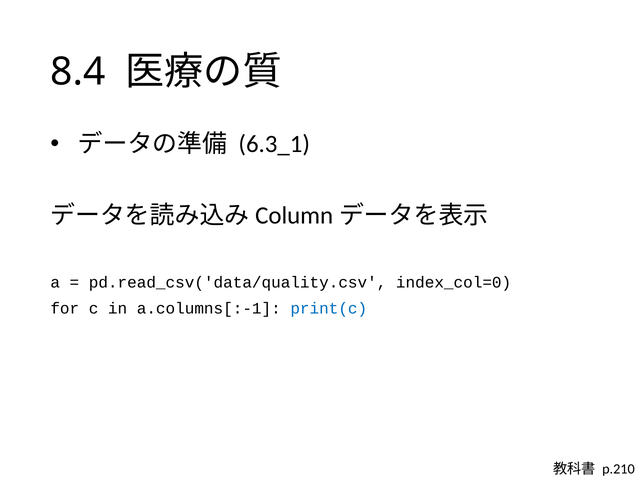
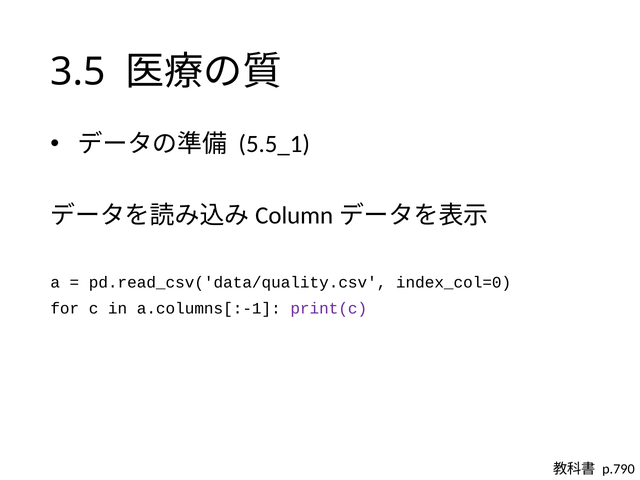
8.4: 8.4 -> 3.5 (78, 72)
6.3_1: 6.3_1 -> 5.5_1 (274, 144)
print(c colour: blue -> purple (329, 309)
p.210: p.210 -> p.790 (618, 469)
